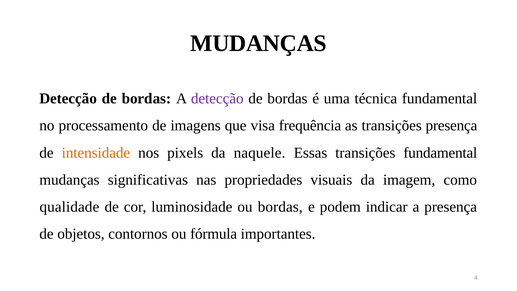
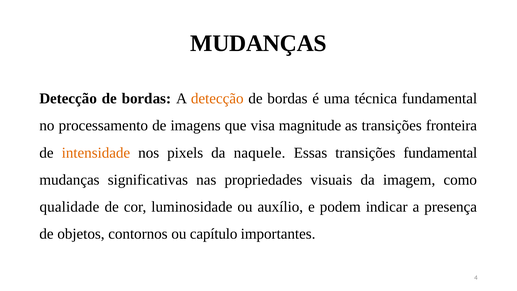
detecção colour: purple -> orange (217, 98)
frequência: frequência -> magnitude (310, 126)
transições presença: presença -> fronteira (451, 126)
ou bordas: bordas -> auxílio (280, 207)
fórmula: fórmula -> capítulo (214, 234)
